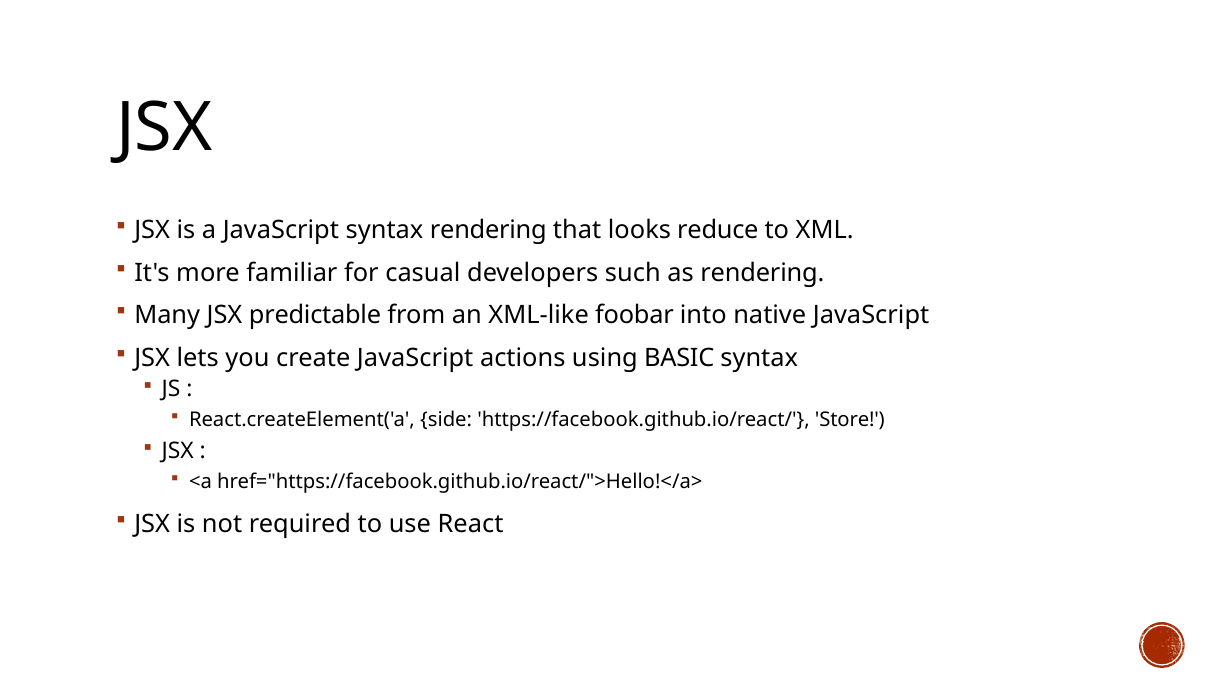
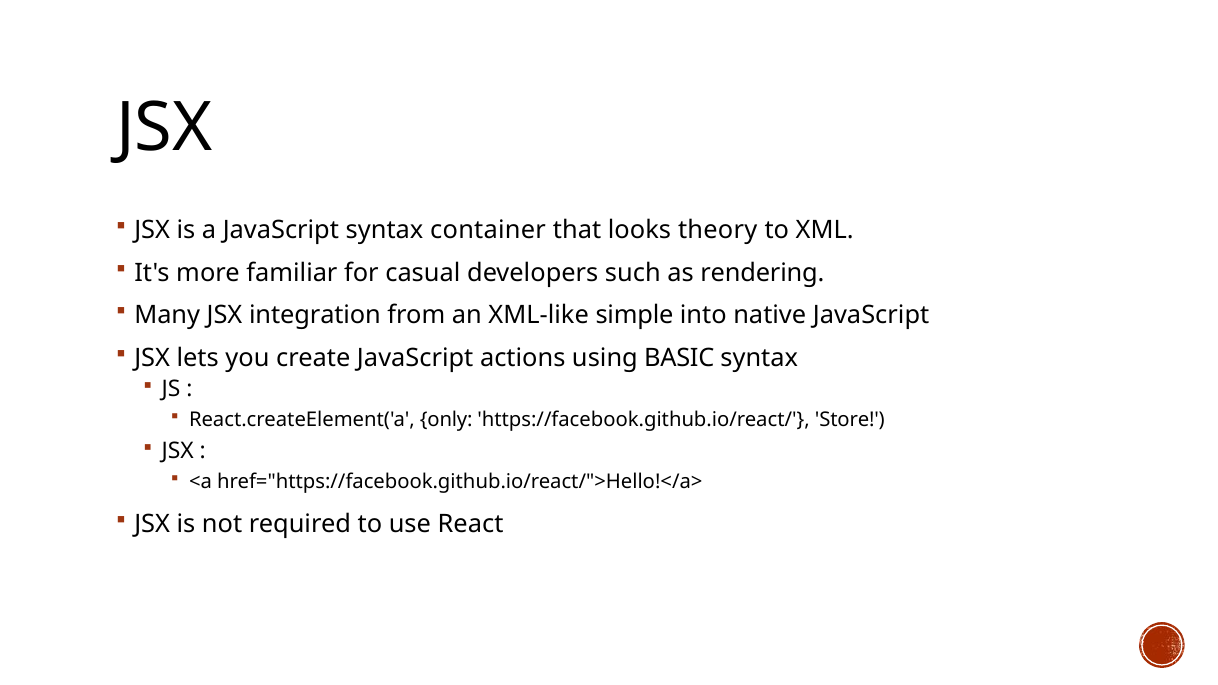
syntax rendering: rendering -> container (488, 230)
reduce: reduce -> theory (718, 230)
predictable: predictable -> integration (315, 315)
foobar: foobar -> simple (634, 315)
side: side -> only (446, 420)
